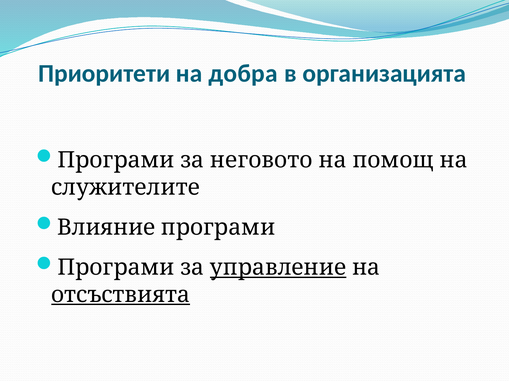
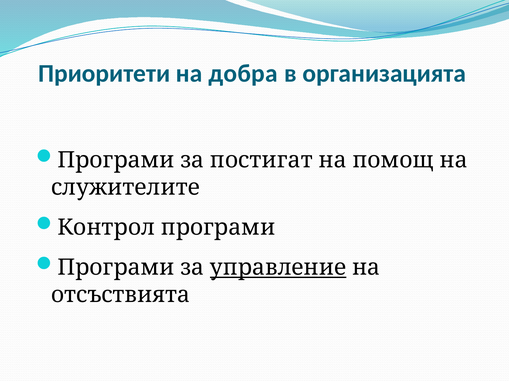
неговото: неговото -> постигат (261, 160)
Влияние: Влияние -> Контрол (106, 228)
отсъствията underline: present -> none (121, 295)
